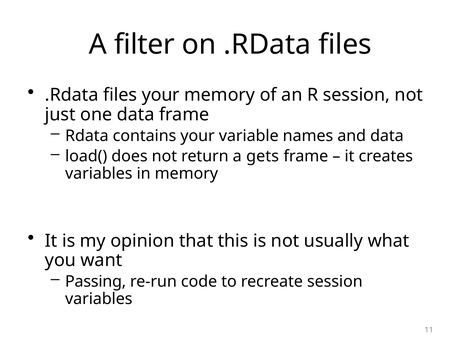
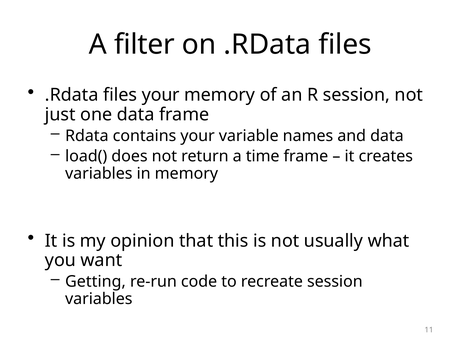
gets: gets -> time (263, 156)
Passing: Passing -> Getting (95, 281)
